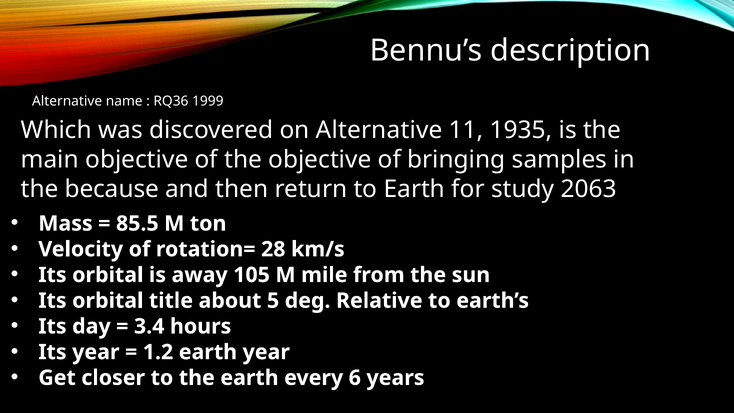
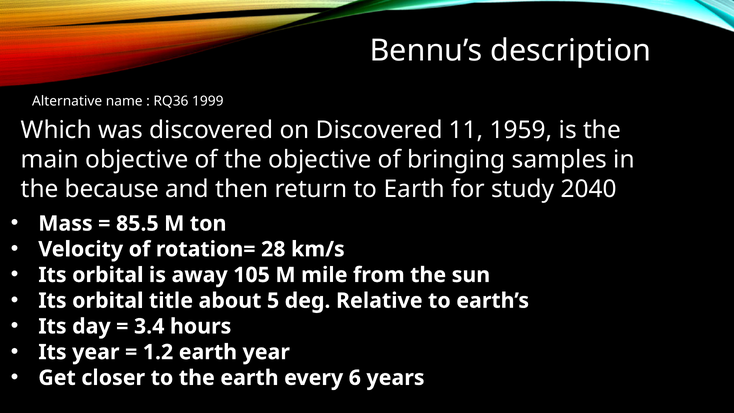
on Alternative: Alternative -> Discovered (379, 130)
1935: 1935 -> 1959 (521, 130)
2063: 2063 -> 2040 (589, 189)
